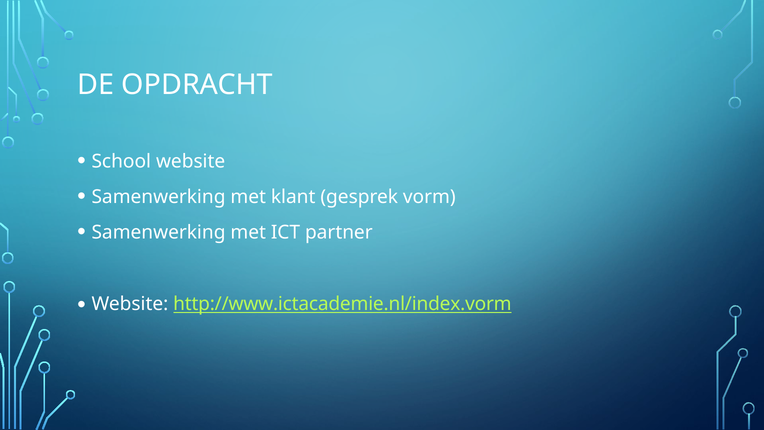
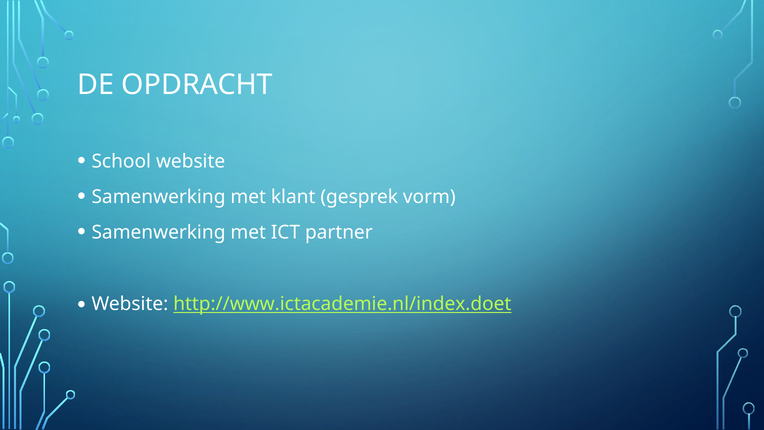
http://www.ictacademie.nl/index.vorm: http://www.ictacademie.nl/index.vorm -> http://www.ictacademie.nl/index.doet (342, 304)
